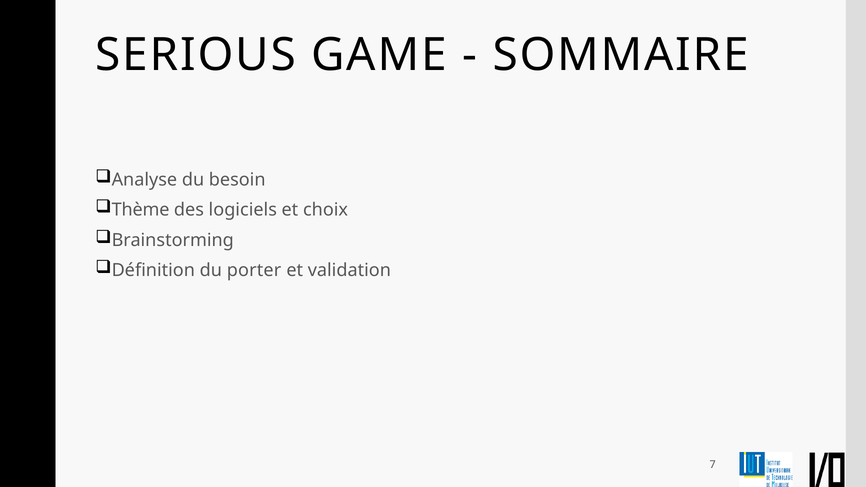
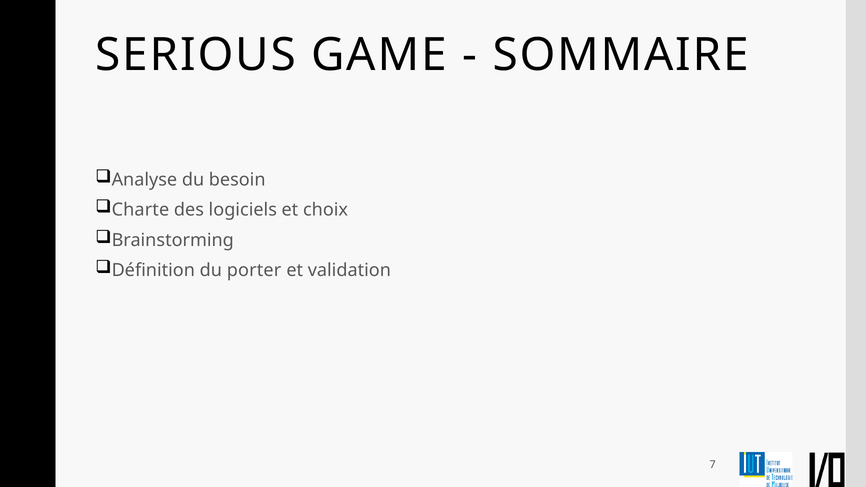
Thème: Thème -> Charte (140, 210)
